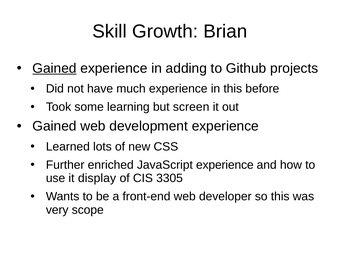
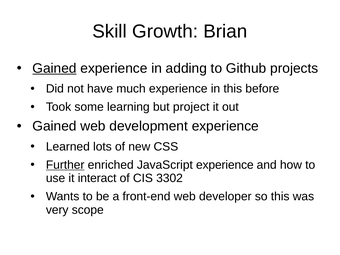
screen: screen -> project (191, 107)
Further underline: none -> present (65, 165)
display: display -> interact (97, 178)
3305: 3305 -> 3302 (170, 178)
